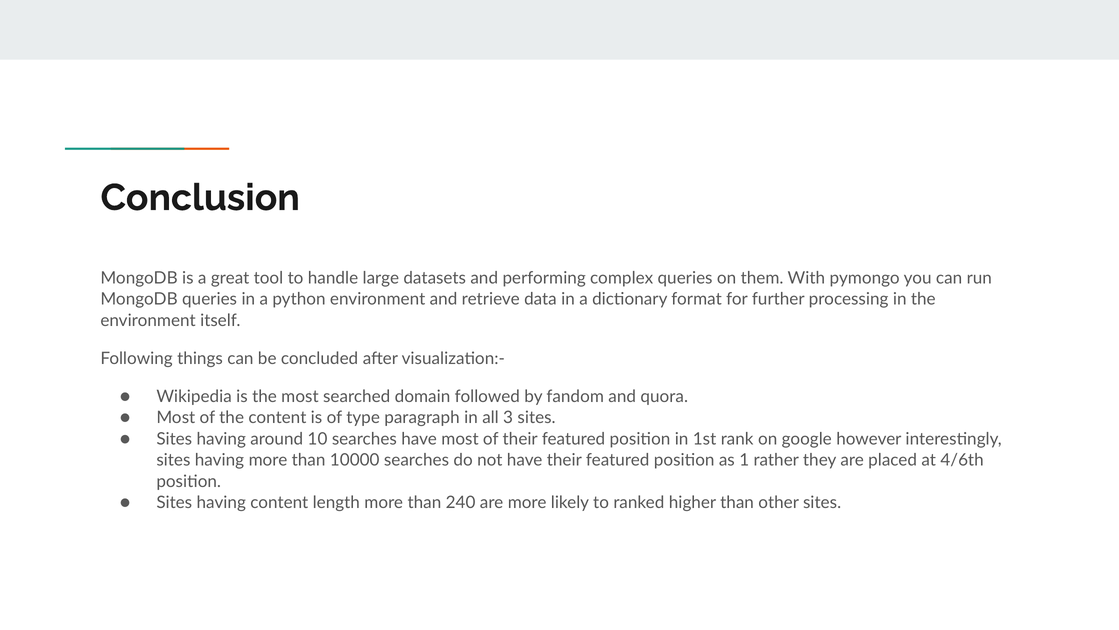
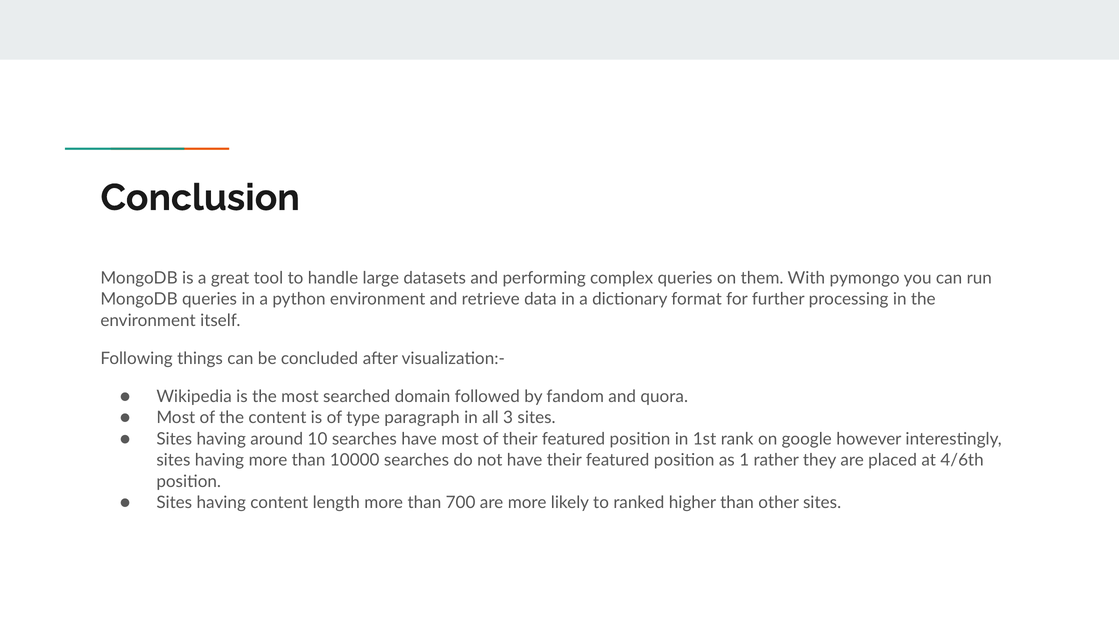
240: 240 -> 700 (461, 502)
